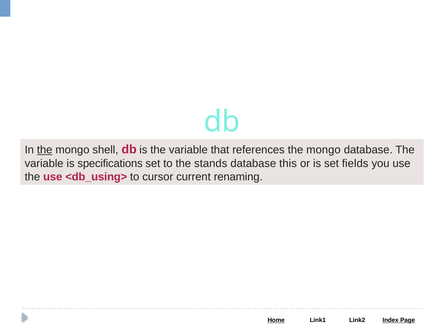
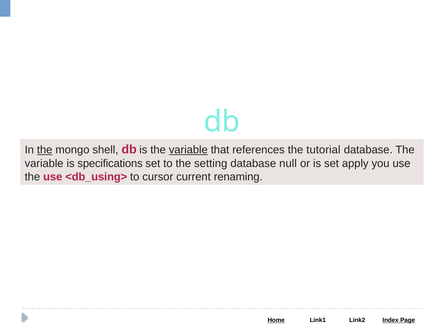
variable underline: none -> present (188, 150)
references the mongo: mongo -> tutorial (323, 150)
stands: stands -> setting (211, 163)
this: this -> null (288, 163)
fields: fields -> apply (355, 163)
